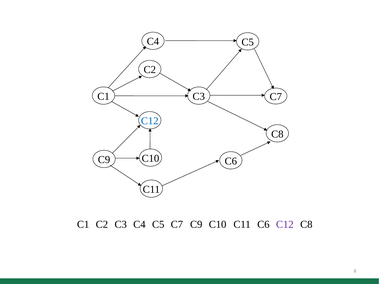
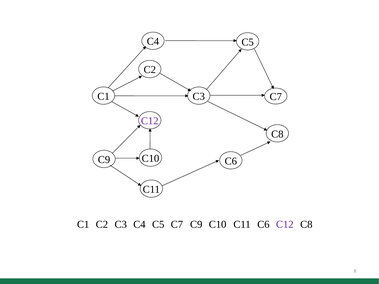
C12 colour: blue -> purple (150, 121)
